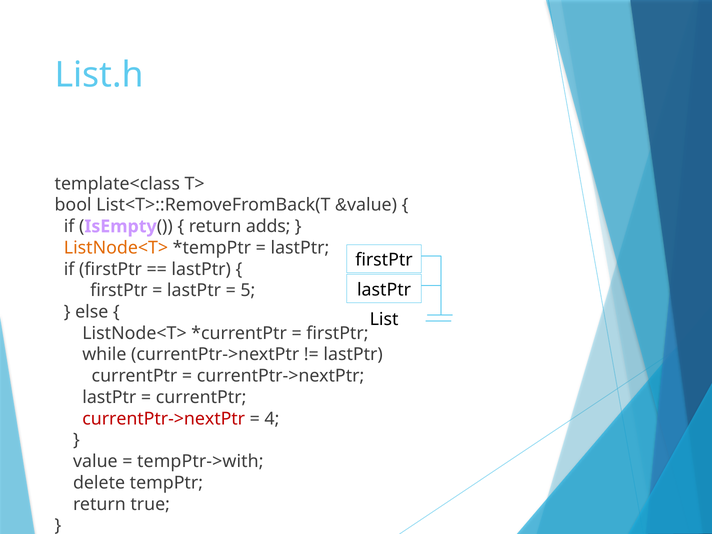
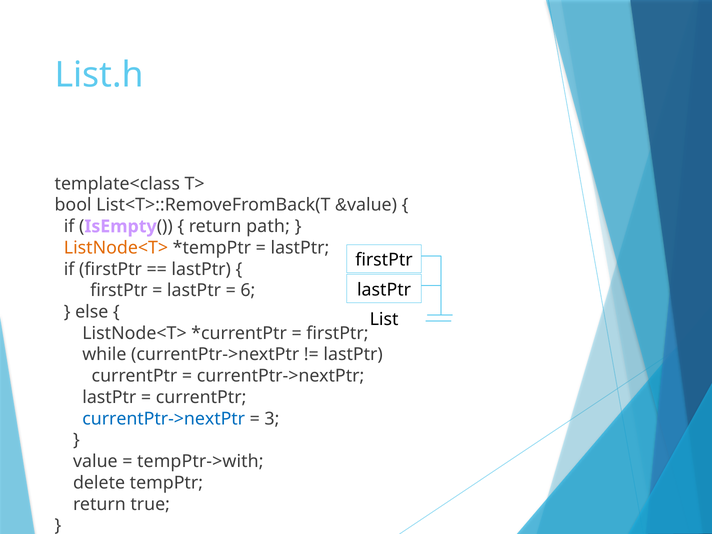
adds: adds -> path (268, 226)
5: 5 -> 6 (248, 291)
currentPtr->nextPtr colour: red -> blue (164, 419)
4: 4 -> 3 (272, 419)
